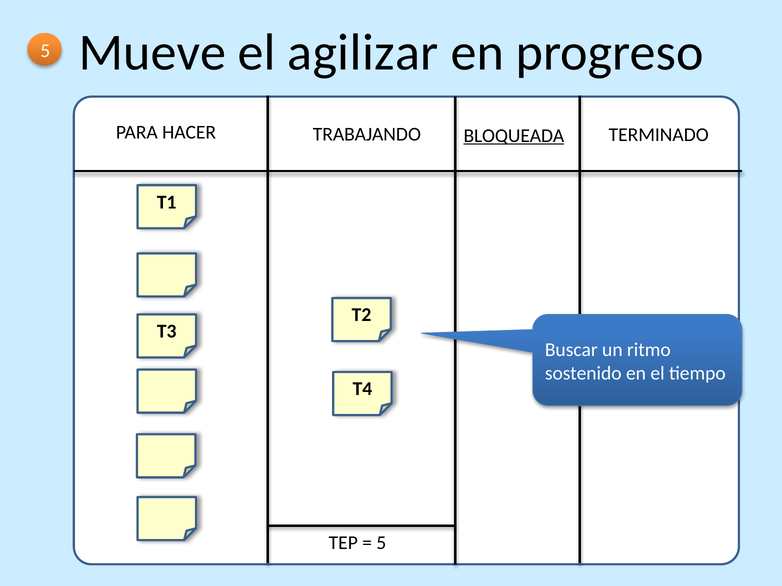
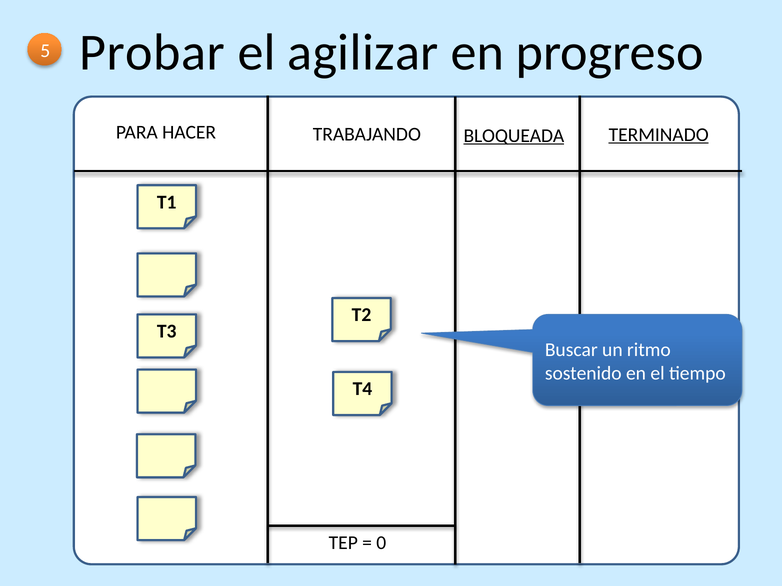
Mueve: Mueve -> Probar (152, 53)
TERMINADO underline: none -> present (659, 135)
5: 5 -> 0 (381, 543)
